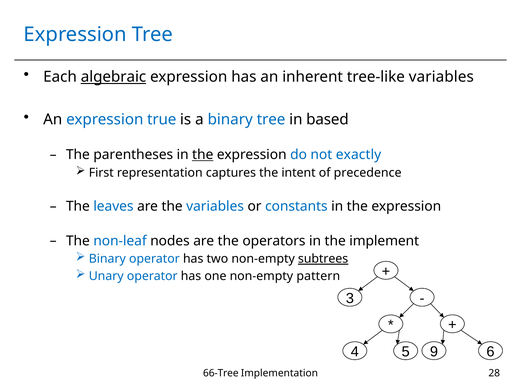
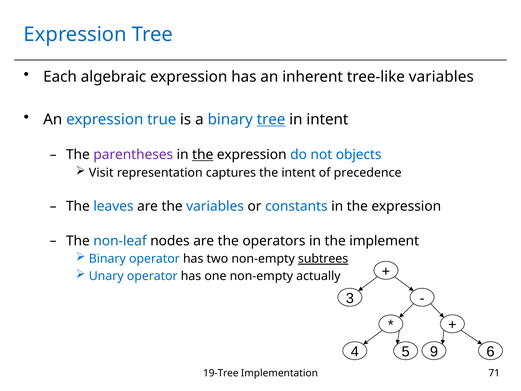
algebraic underline: present -> none (113, 77)
tree underline: none -> present (271, 119)
in based: based -> intent (327, 119)
parentheses colour: black -> purple (133, 155)
exactly: exactly -> objects (359, 155)
First: First -> Visit (101, 173)
pattern: pattern -> actually (318, 276)
66-Tree: 66-Tree -> 19-Tree (221, 373)
28: 28 -> 71 (494, 373)
